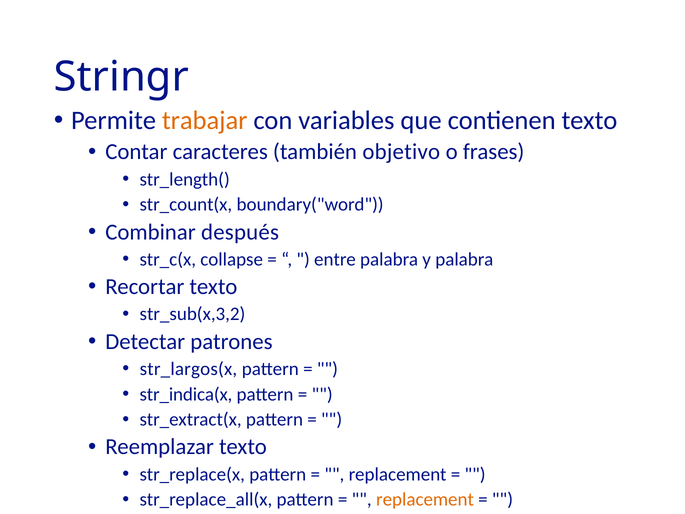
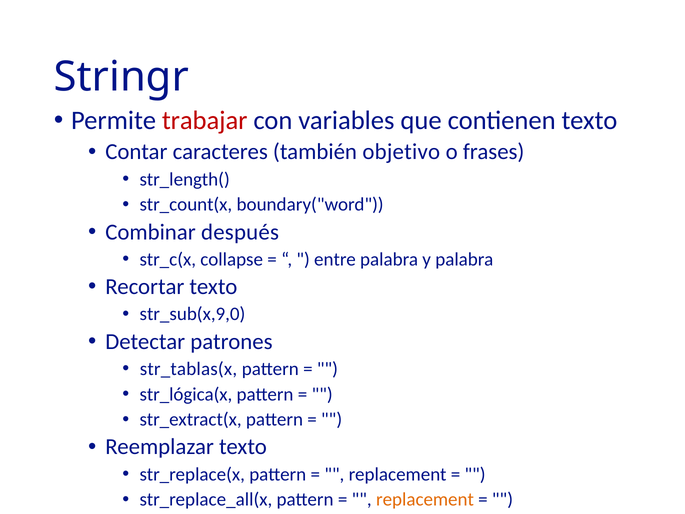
trabajar colour: orange -> red (205, 120)
str_sub(x,3,2: str_sub(x,3,2 -> str_sub(x,9,0 (192, 314)
str_largos(x: str_largos(x -> str_tablas(x (188, 369)
str_indica(x: str_indica(x -> str_lógica(x (186, 394)
